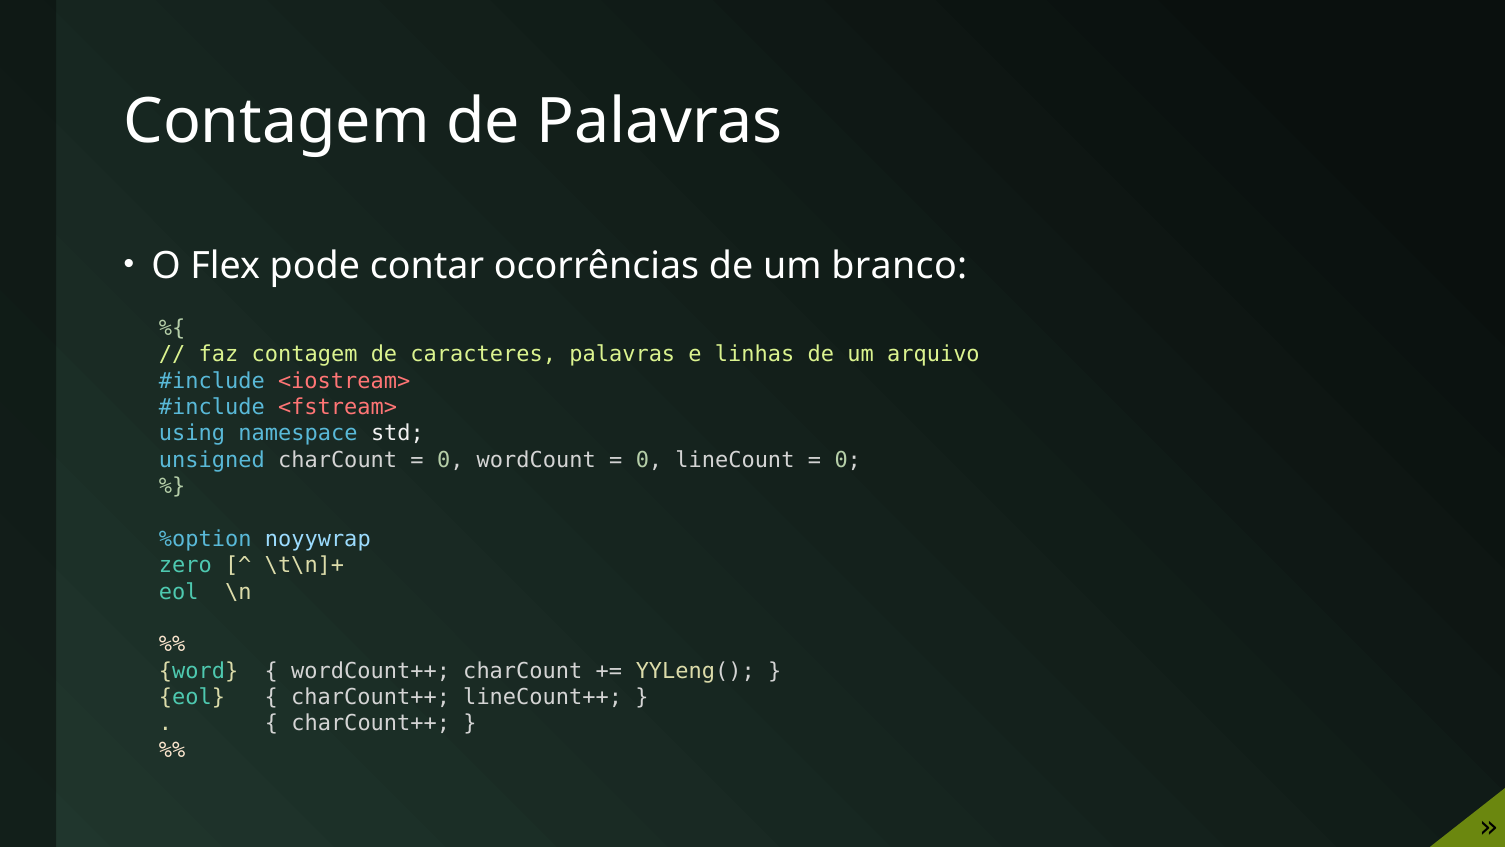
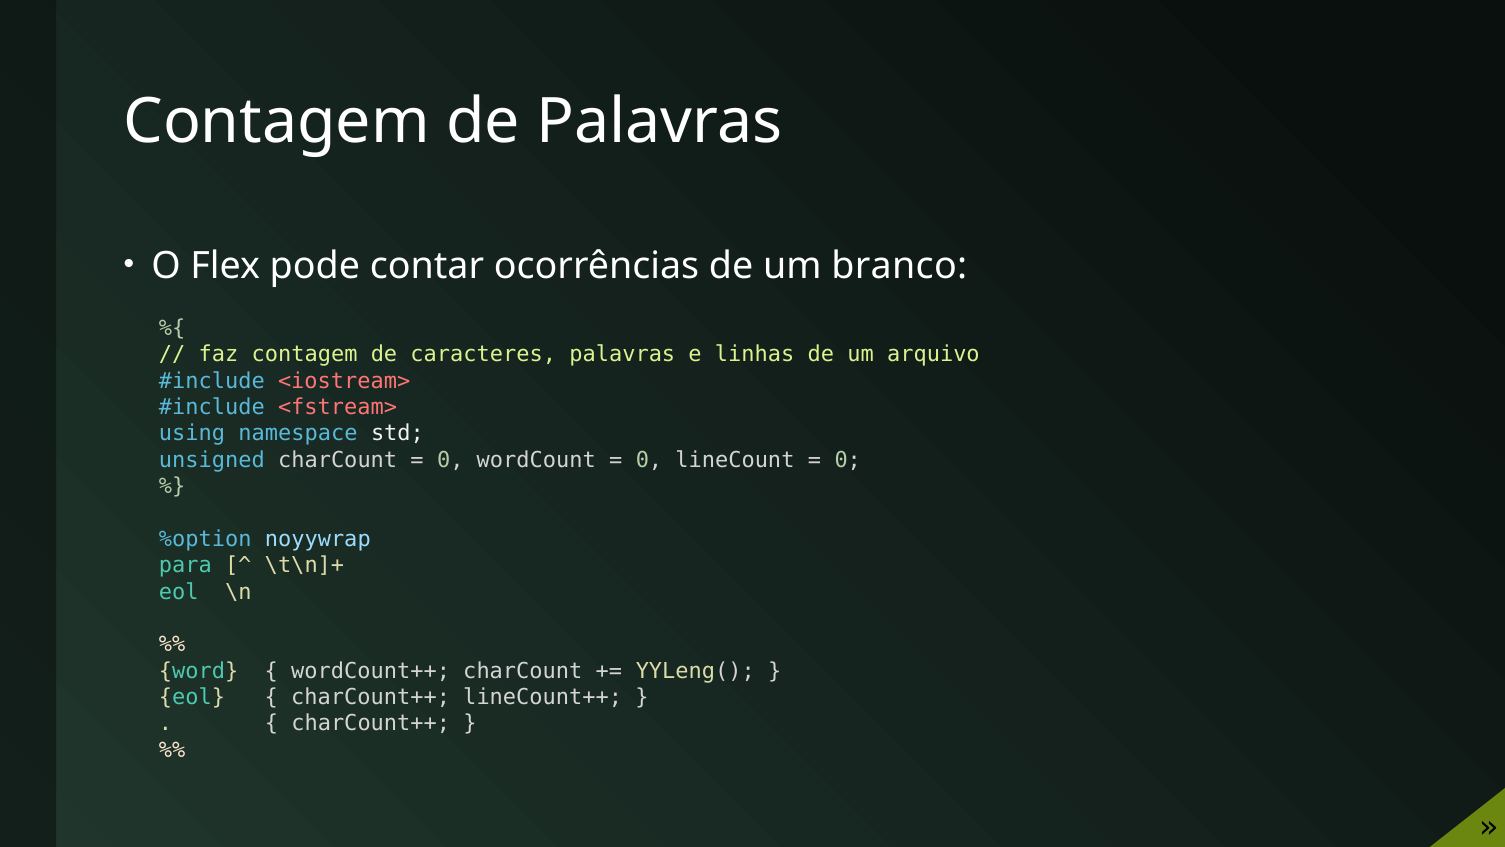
zero: zero -> para (185, 565)
